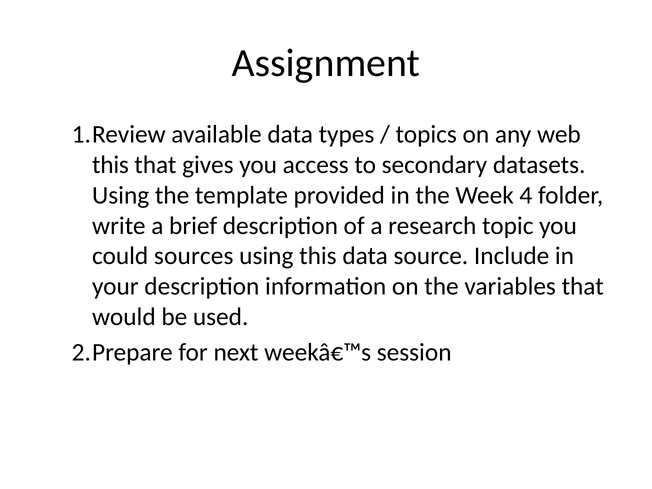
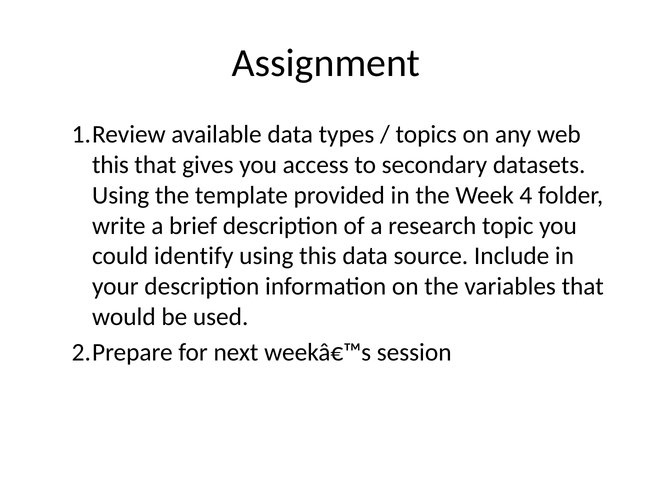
sources: sources -> identify (194, 256)
